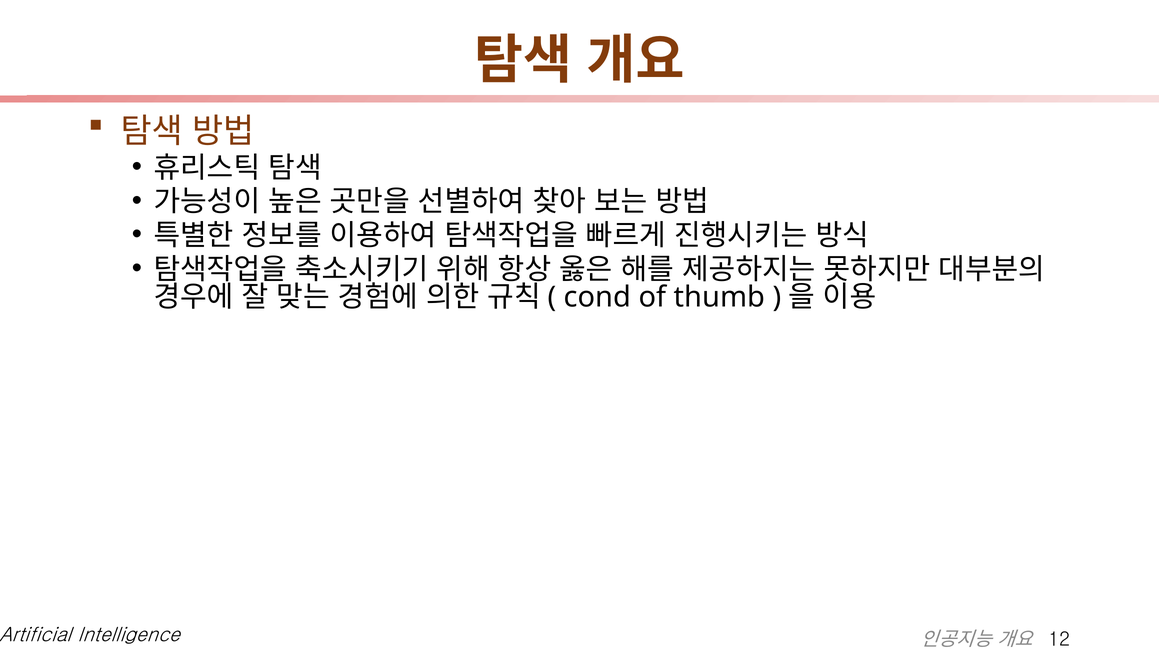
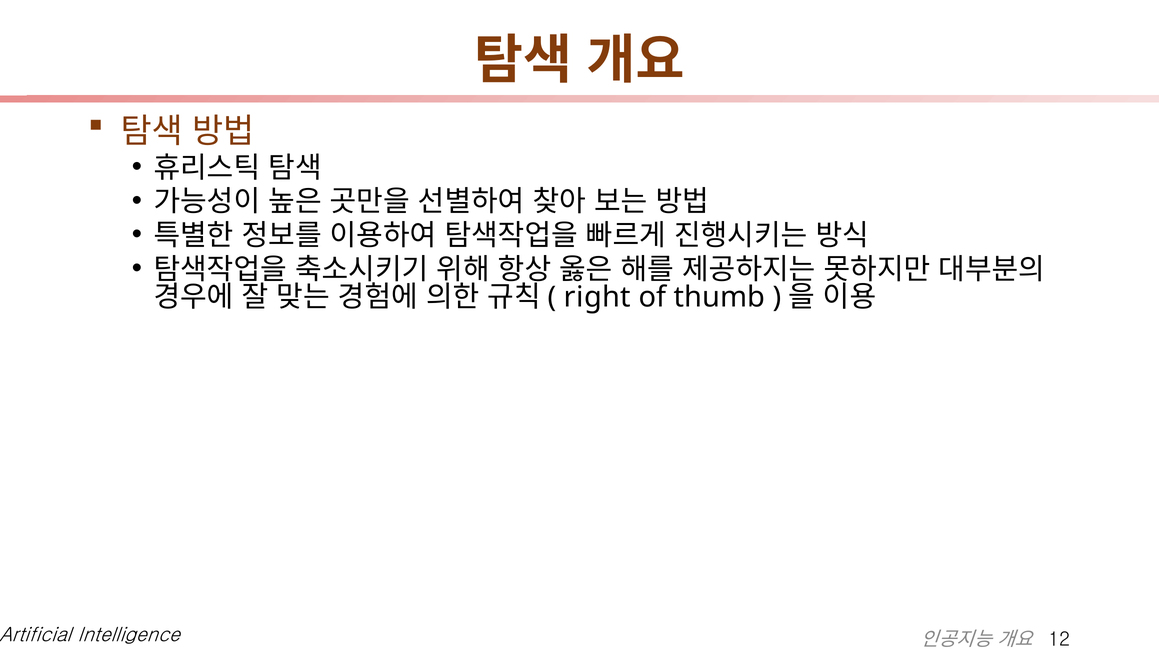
cond: cond -> right (597, 297)
